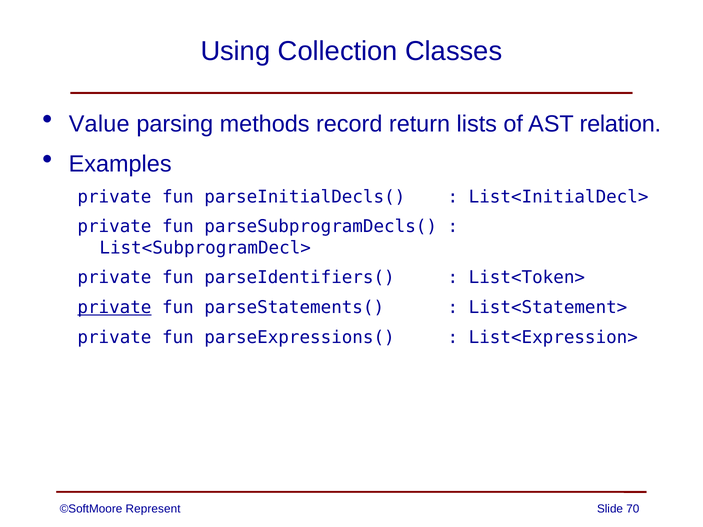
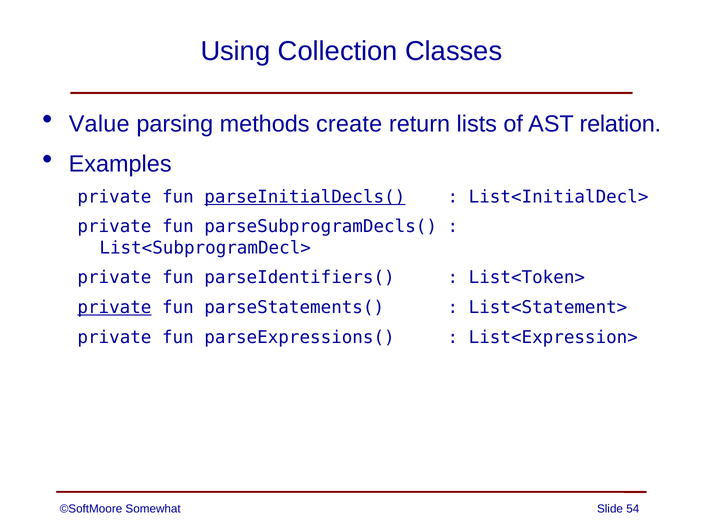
record: record -> create (349, 124)
parseInitialDecls( underline: none -> present (305, 197)
Represent: Represent -> Somewhat (153, 509)
70: 70 -> 54 (633, 509)
